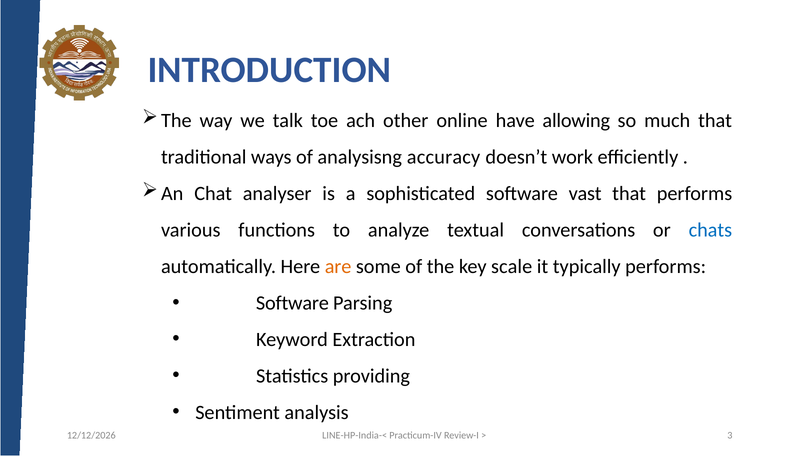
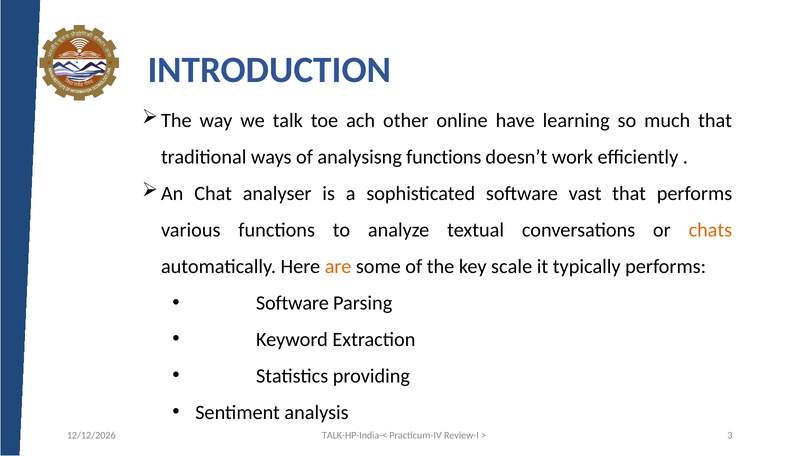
allowing: allowing -> learning (576, 121)
analysisng accuracy: accuracy -> functions (444, 157)
chats colour: blue -> orange (710, 230)
LINE-HP-India-<: LINE-HP-India-< -> TALK-HP-India-< (355, 436)
